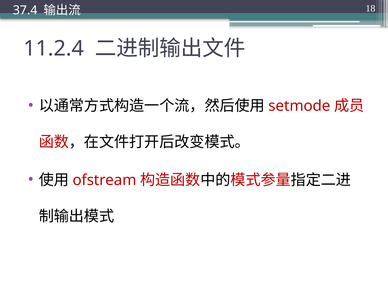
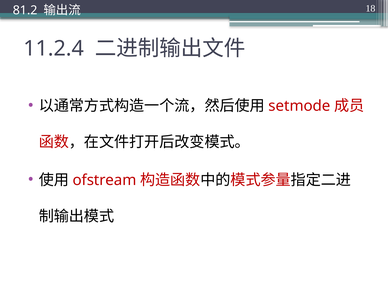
37.4: 37.4 -> 81.2 (25, 10)
